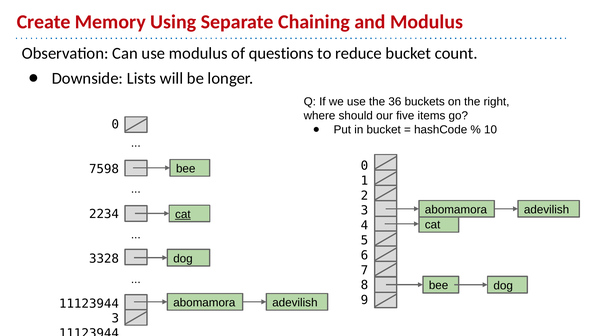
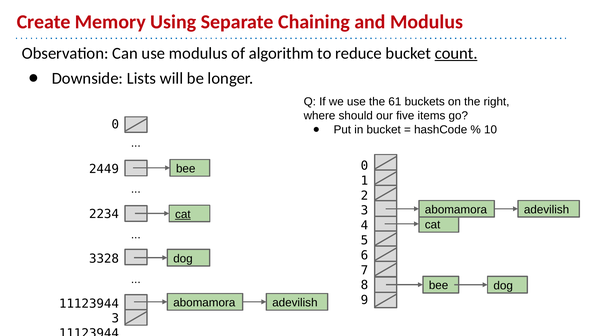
questions: questions -> algorithm (281, 54)
count underline: none -> present (456, 54)
36: 36 -> 61 (395, 102)
7598: 7598 -> 2449 (104, 169)
